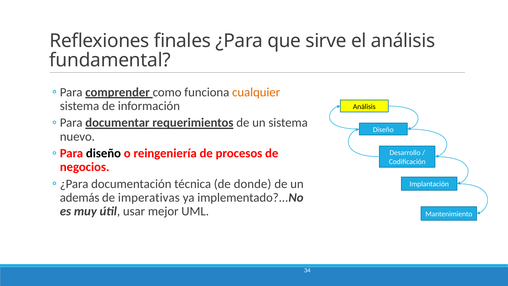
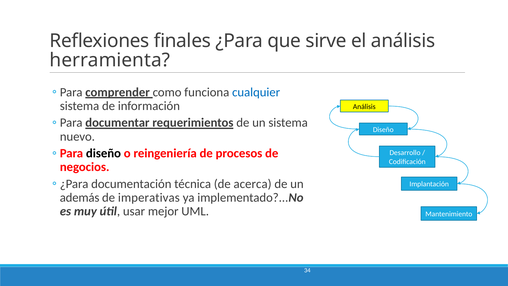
fundamental: fundamental -> herramienta (110, 60)
cualquier colour: orange -> blue (256, 92)
donde: donde -> acerca (253, 184)
